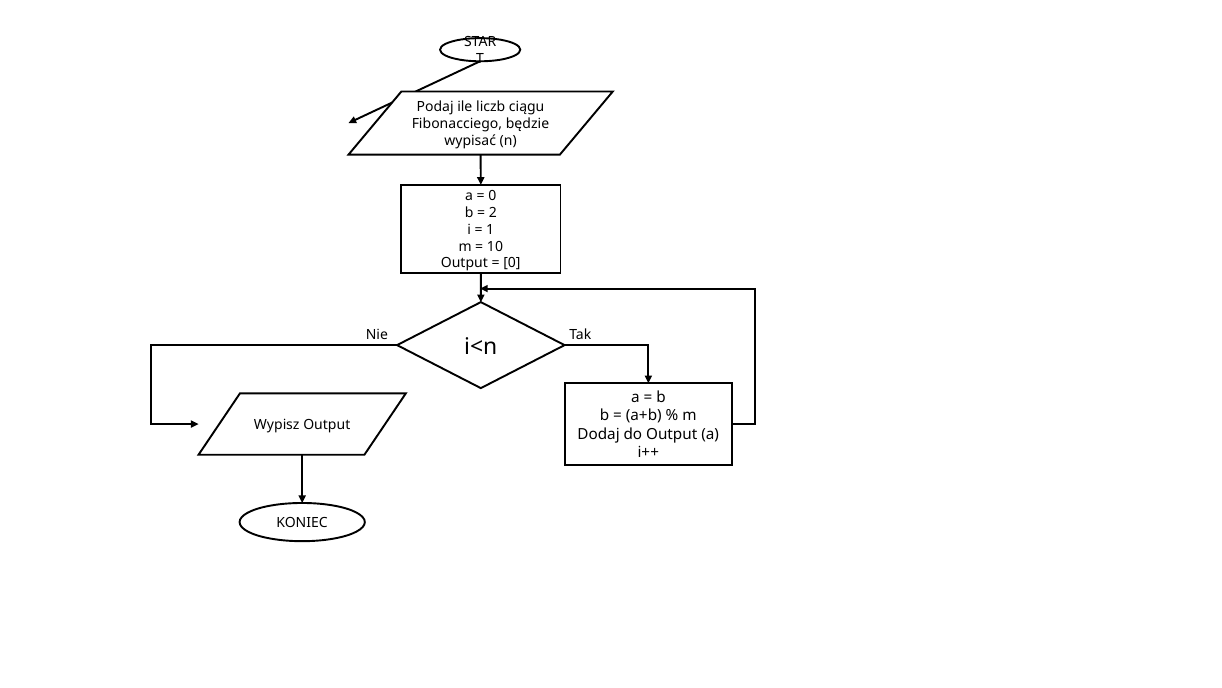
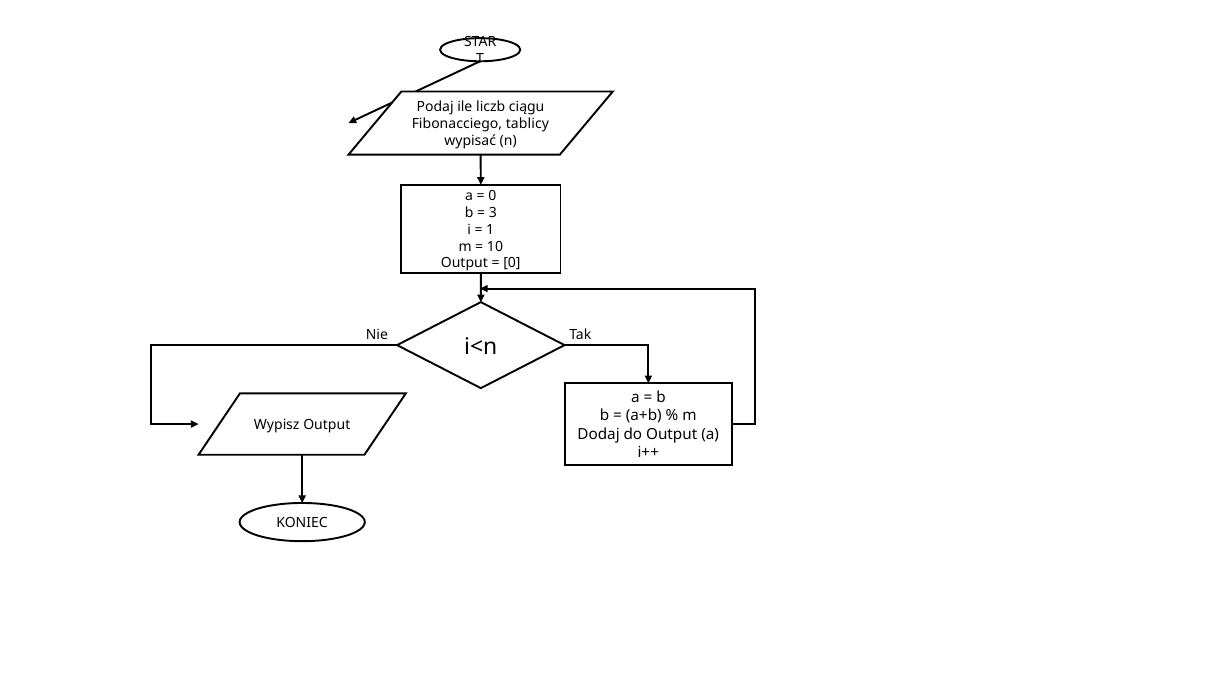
będzie: będzie -> tablicy (527, 124)
2: 2 -> 3 (493, 213)
